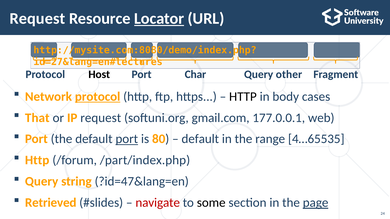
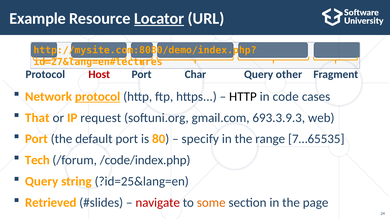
Request: Request -> Example (38, 18)
Host colour: black -> red (99, 74)
body: body -> code (286, 97)
177.0.0.1: 177.0.0.1 -> 693.3.9.3 (279, 118)
port underline: present -> none (127, 139)
default: default -> specify (200, 139)
4…65535: 4…65535 -> 7…65535 (316, 139)
Http: Http -> Tech (37, 160)
/part/index.php: /part/index.php -> /code/index.php (145, 160)
?id=47&lang=en: ?id=47&lang=en -> ?id=25&lang=en (142, 182)
some colour: black -> orange (211, 203)
page underline: present -> none (316, 203)
